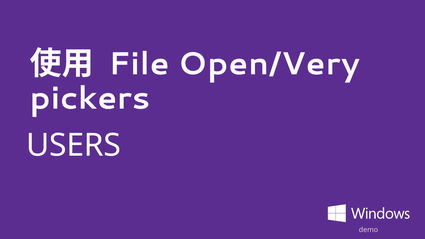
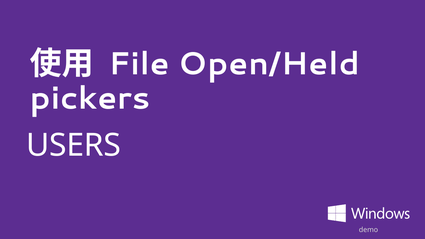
Open/Very: Open/Very -> Open/Held (269, 64)
